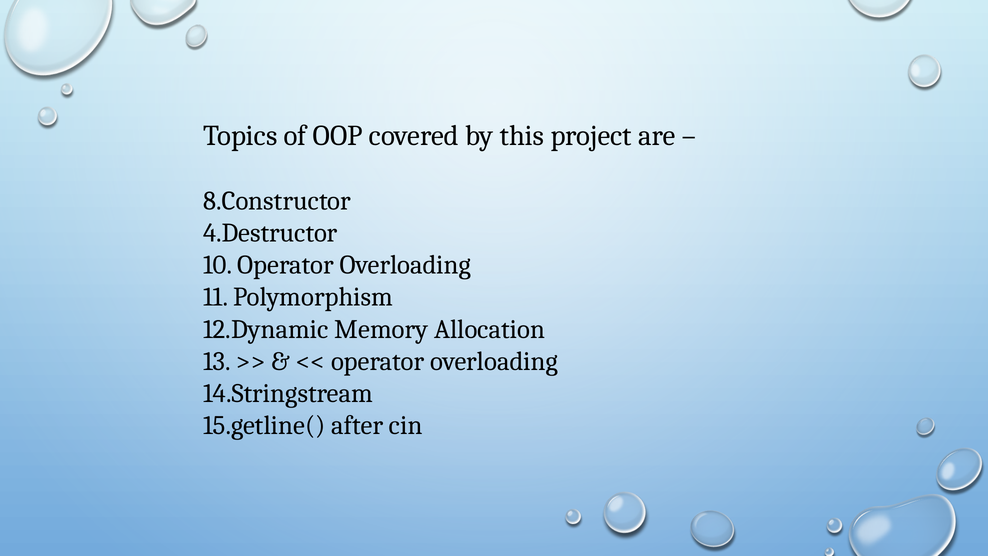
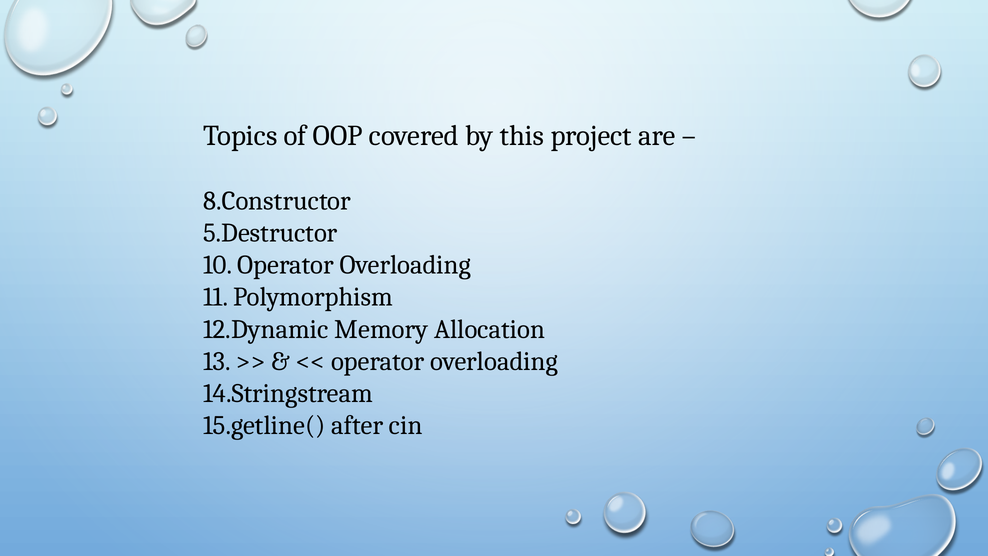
4.Destructor: 4.Destructor -> 5.Destructor (270, 233)
